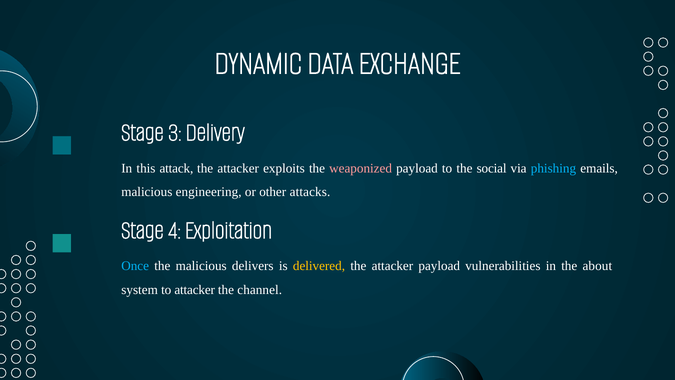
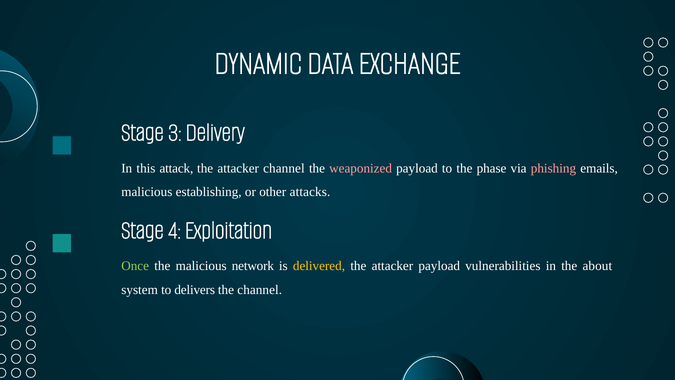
attacker exploits: exploits -> channel (284, 168)
social: social -> phase (492, 168)
phishing colour: light blue -> pink (553, 168)
engineering: engineering -> establishing (209, 192)
Once colour: light blue -> light green (135, 266)
delivers: delivers -> network (253, 266)
to attacker: attacker -> delivers (195, 290)
